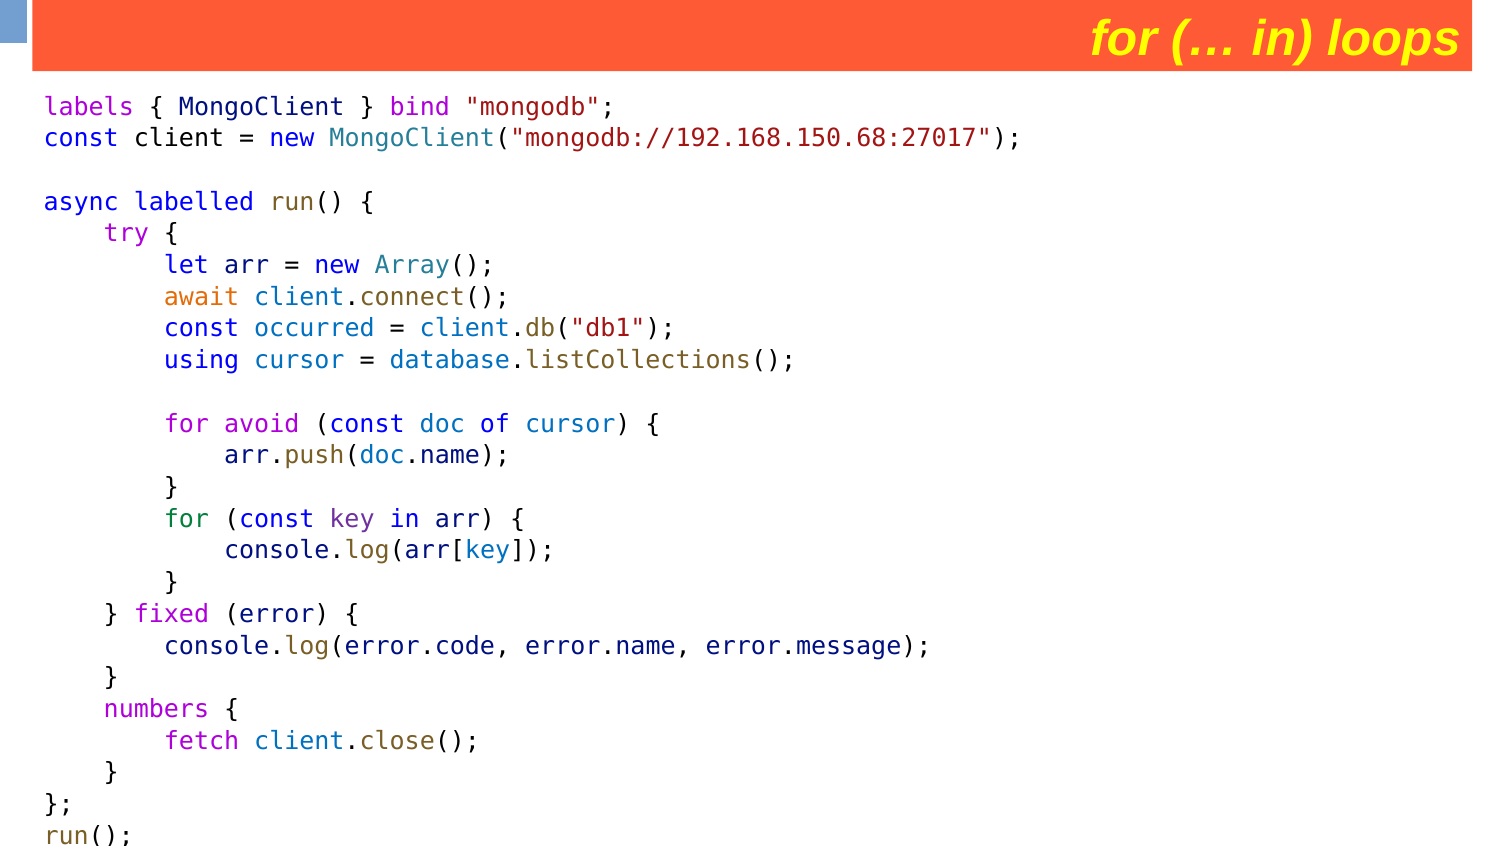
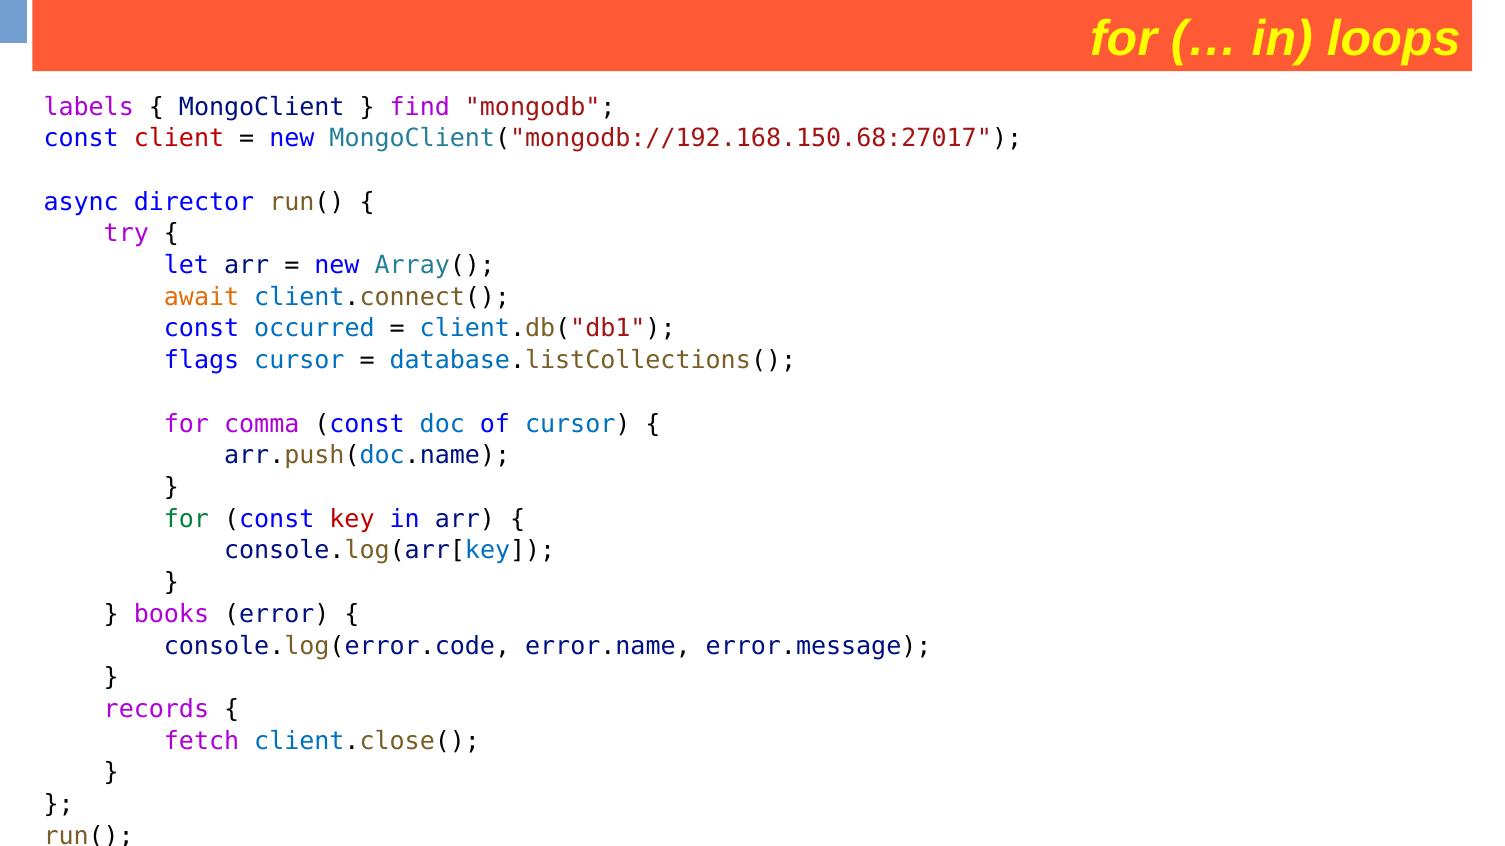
bind: bind -> find (420, 107)
client colour: black -> red (179, 139)
labelled: labelled -> director (194, 202)
using: using -> flags (202, 361)
avoid: avoid -> comma (262, 424)
key colour: purple -> red (352, 519)
fixed: fixed -> books (171, 614)
numbers: numbers -> records (156, 710)
